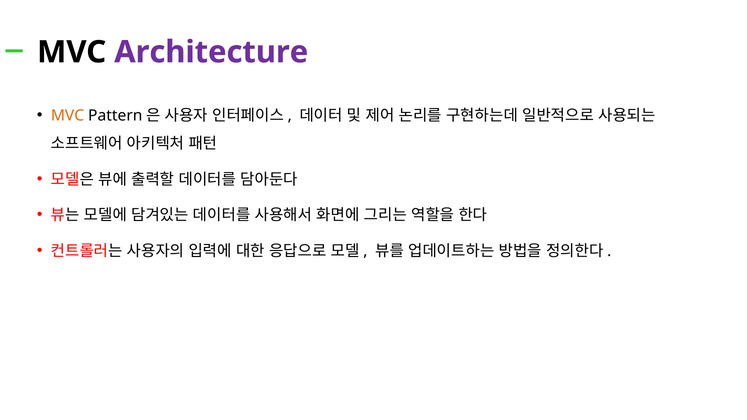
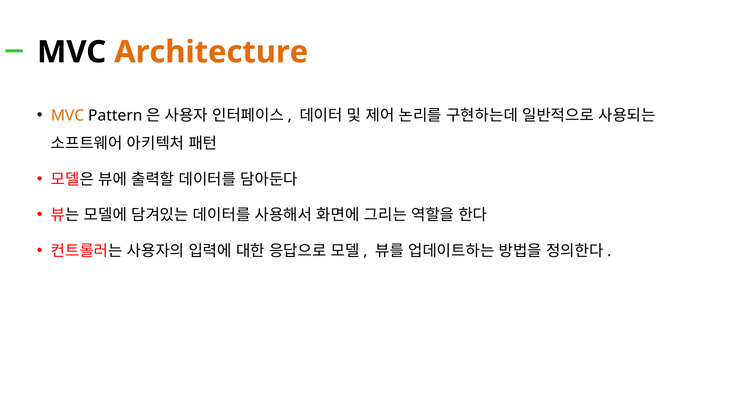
Architecture colour: purple -> orange (211, 52)
